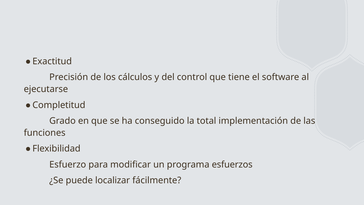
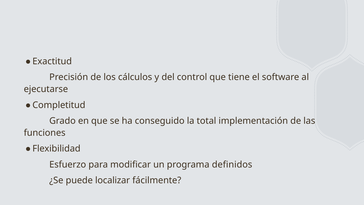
esfuerzos: esfuerzos -> definidos (232, 164)
